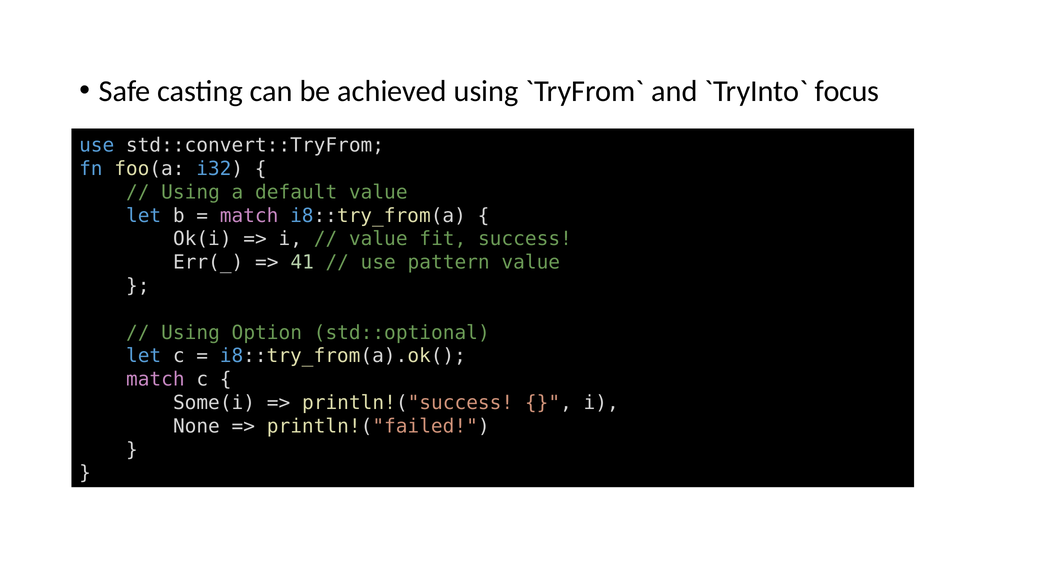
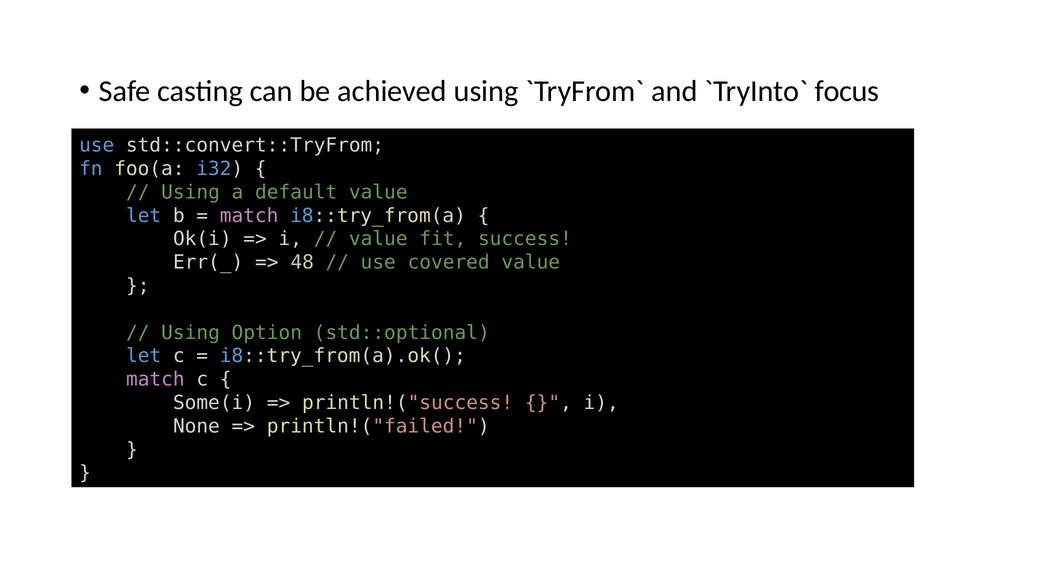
41: 41 -> 48 (302, 262)
pattern: pattern -> covered (449, 262)
